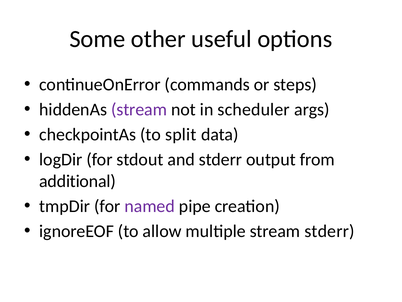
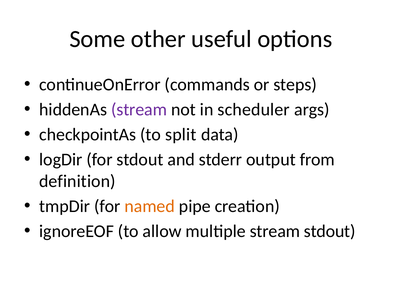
additional: additional -> definition (77, 181)
named colour: purple -> orange (150, 206)
stream stderr: stderr -> stdout (330, 231)
